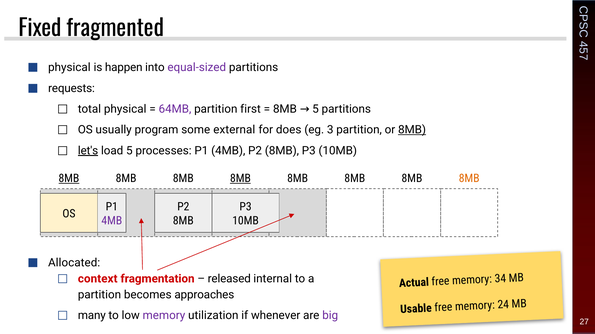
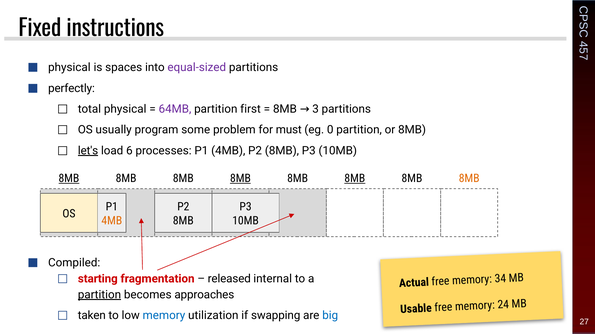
fragmented: fragmented -> instructions (115, 28)
happen: happen -> spaces (124, 68)
requests: requests -> perfectly (71, 88)
8MB 5: 5 -> 3 (316, 109)
external: external -> problem (234, 130)
does: does -> must (289, 130)
3: 3 -> 0 (330, 130)
8MB underline: present -> none (412, 130)
load 5: 5 -> 6 (129, 151)
8MB underline: none -> present (355, 179)
4MB colour: purple -> orange (112, 221)
Allocated: Allocated -> Compiled (74, 263)
context: context -> starting (98, 279)
partition underline: none -> present (99, 295)
many: many -> taken (92, 316)
memory colour: purple -> blue (164, 316)
whenever: whenever -> swapping (276, 316)
big colour: purple -> blue (330, 316)
